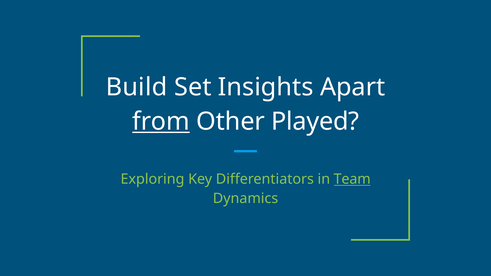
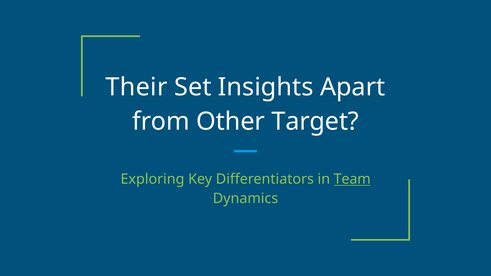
Build: Build -> Their (137, 87)
from underline: present -> none (161, 122)
Played: Played -> Target (315, 122)
